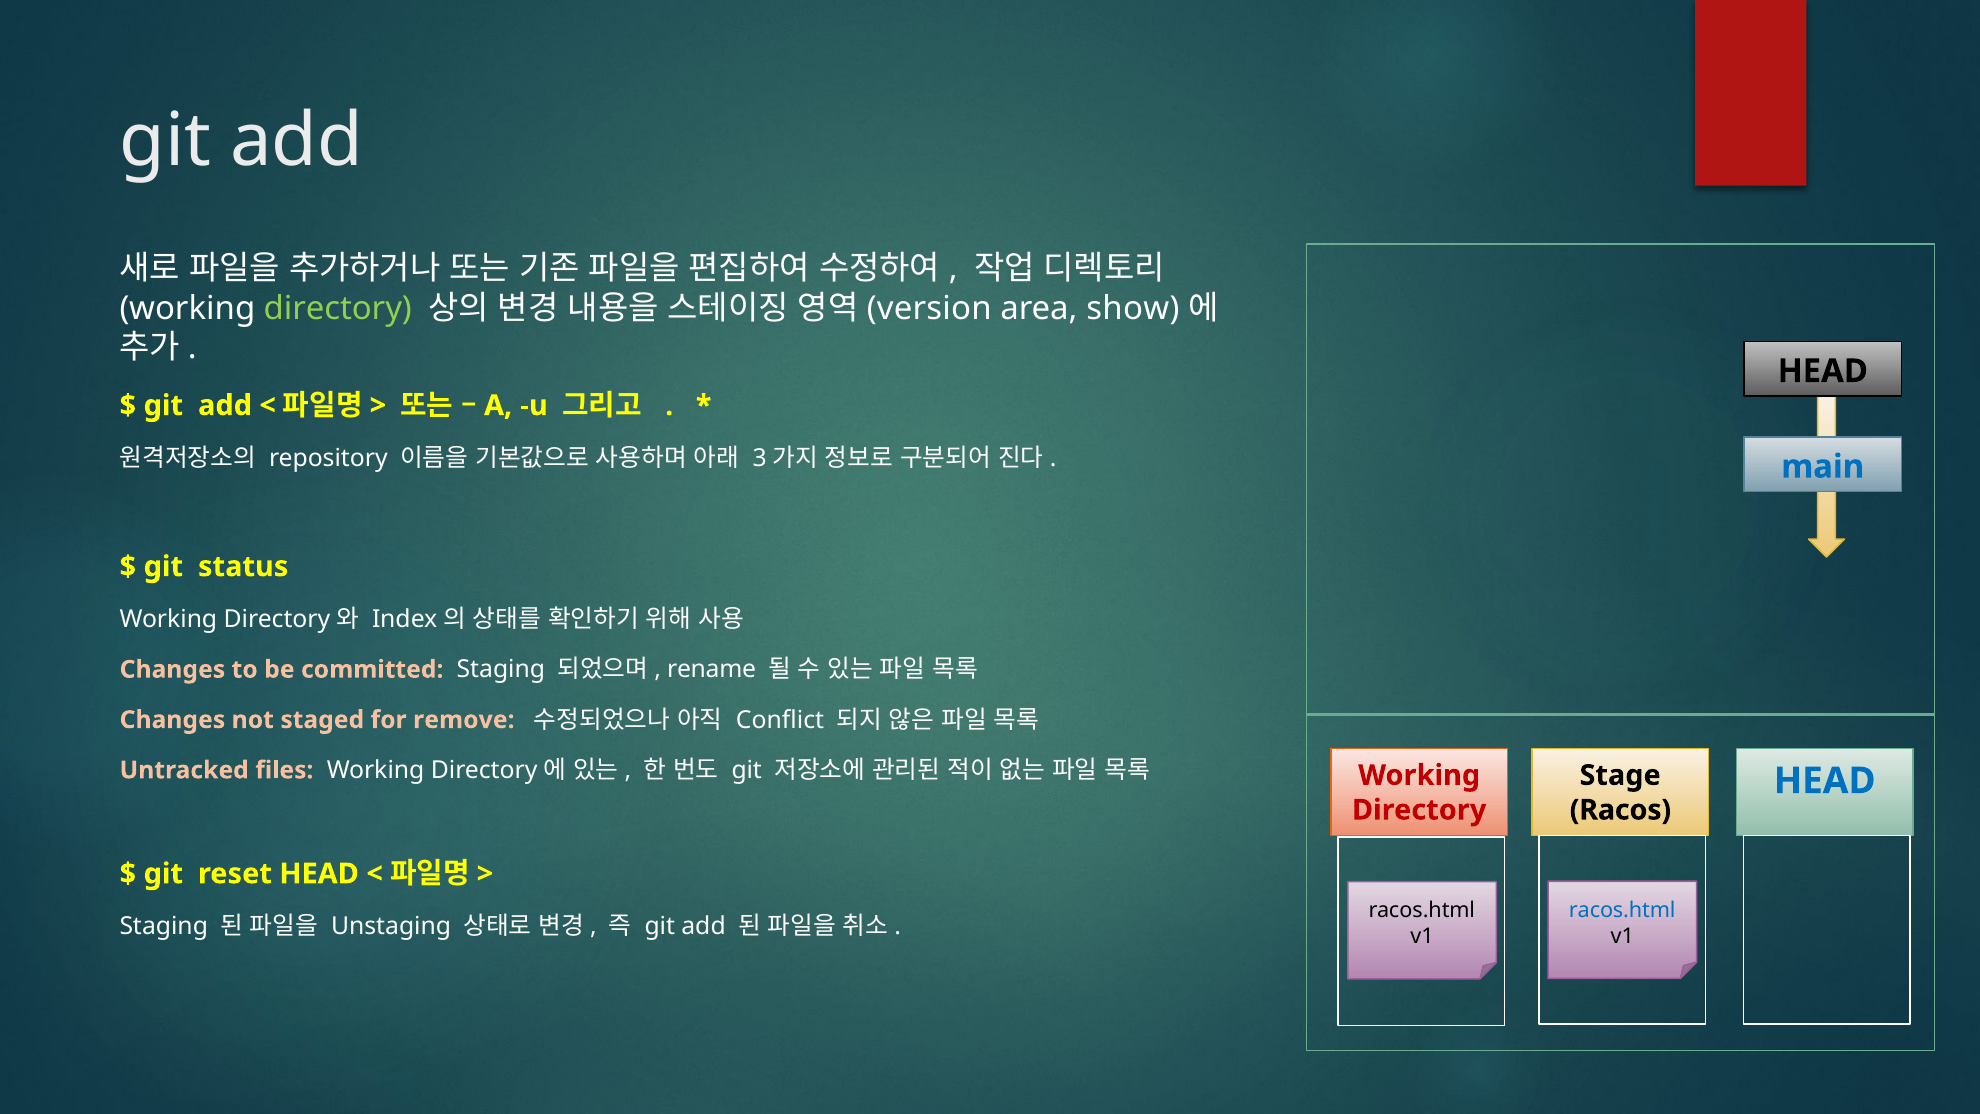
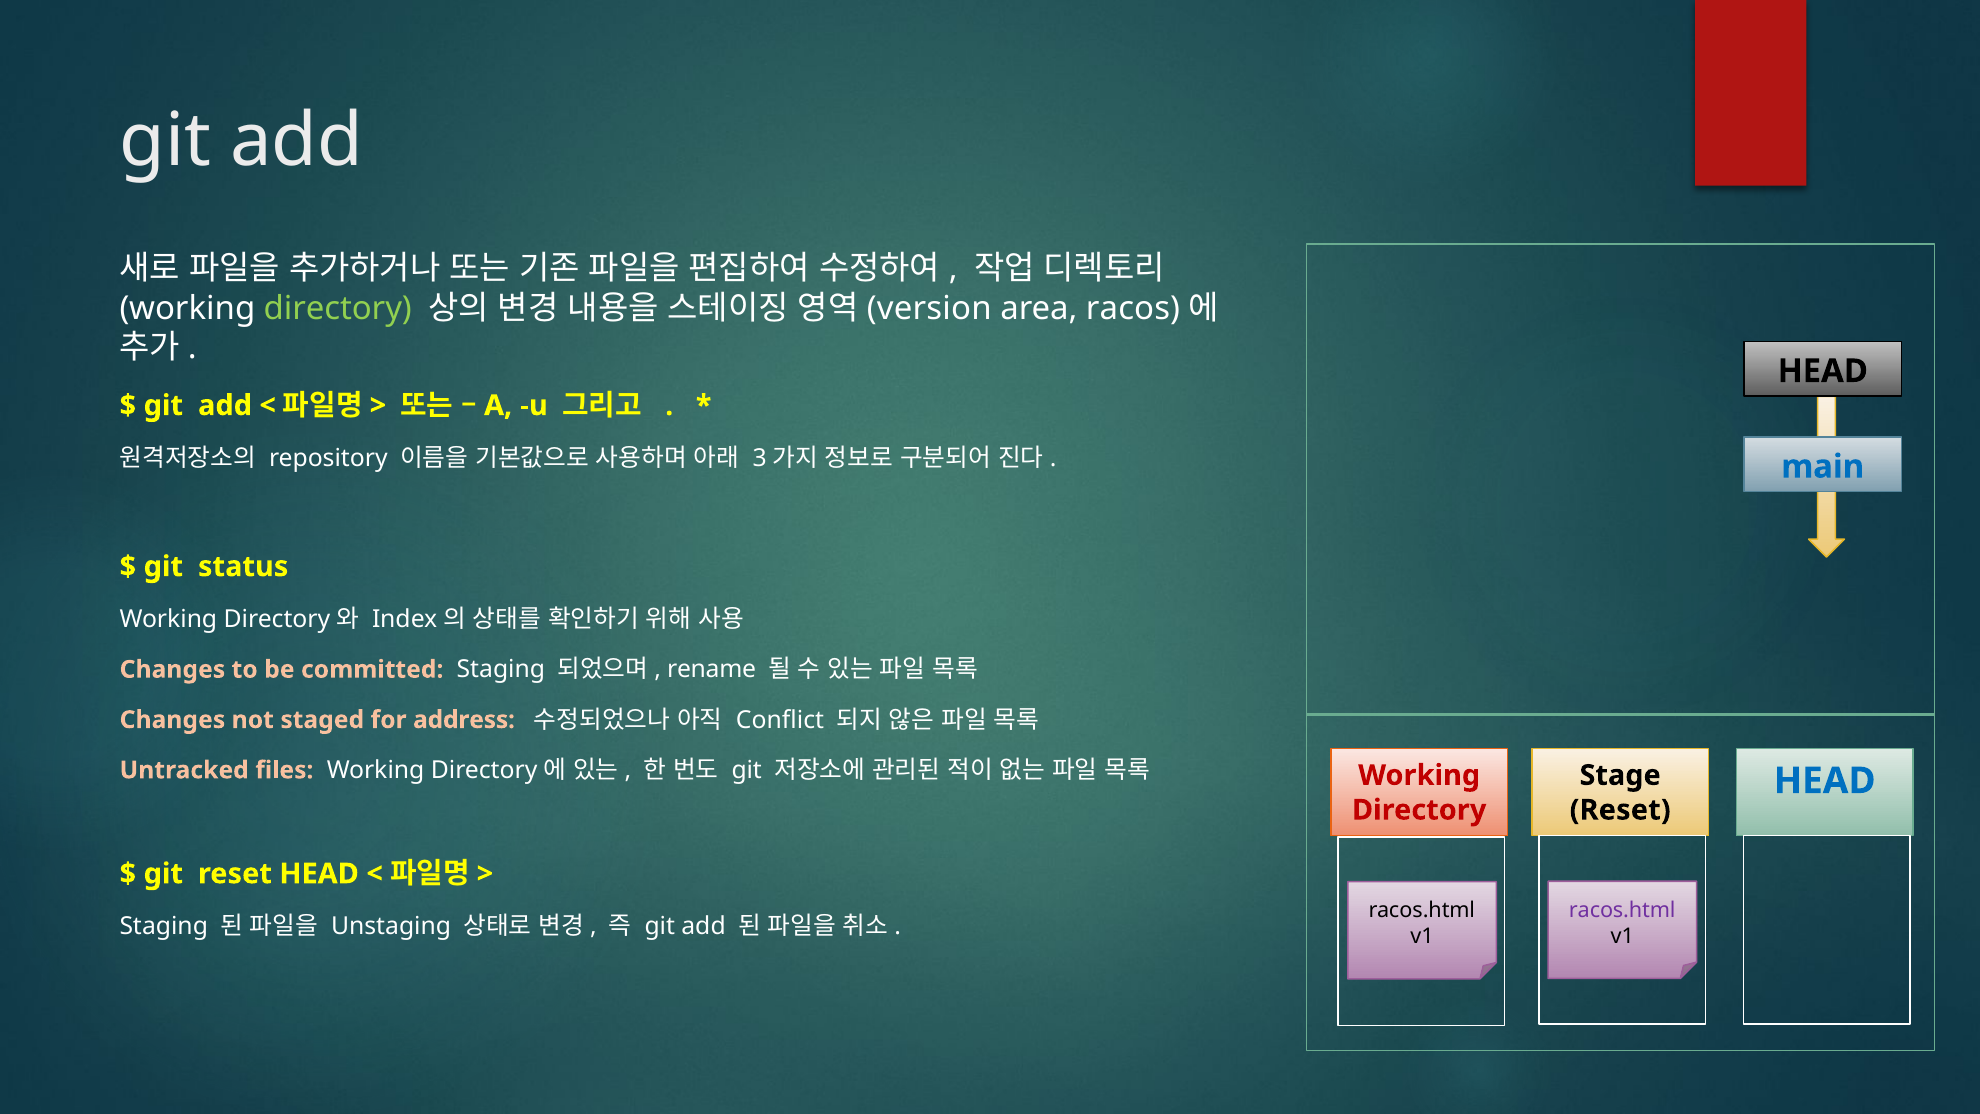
show: show -> racos (1133, 308)
remove: remove -> address (464, 720)
Racos: Racos -> Reset (1620, 810)
racos.html colour: blue -> purple (1622, 910)
